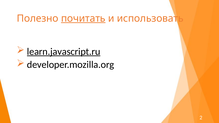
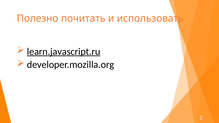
почитать underline: present -> none (83, 18)
